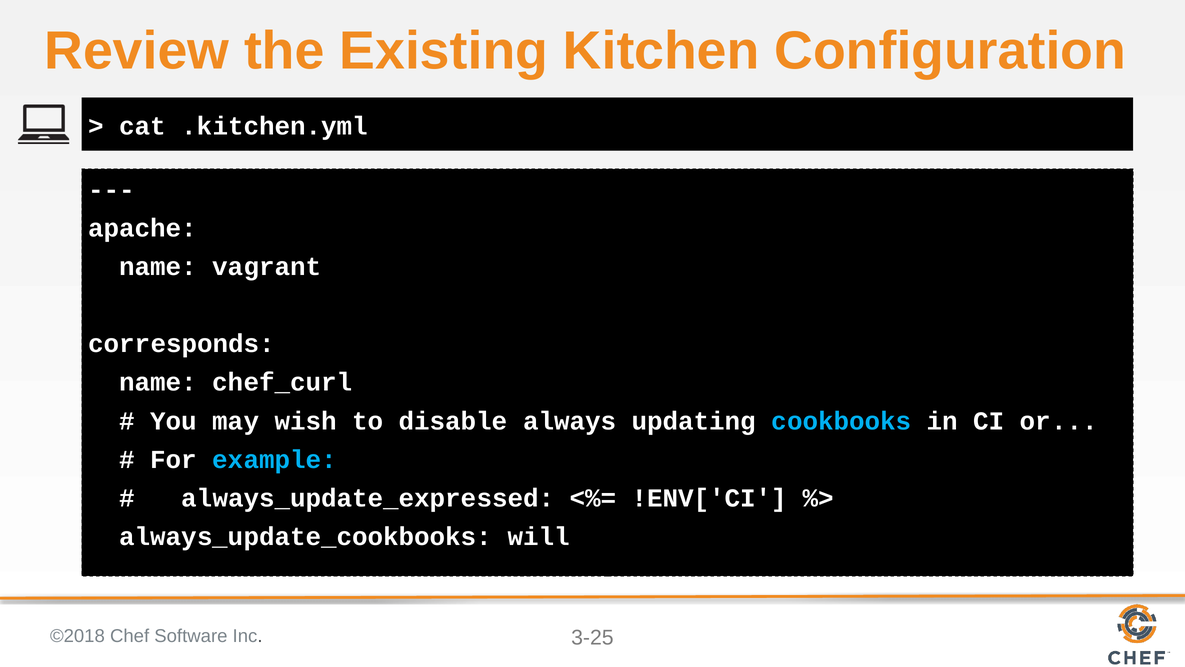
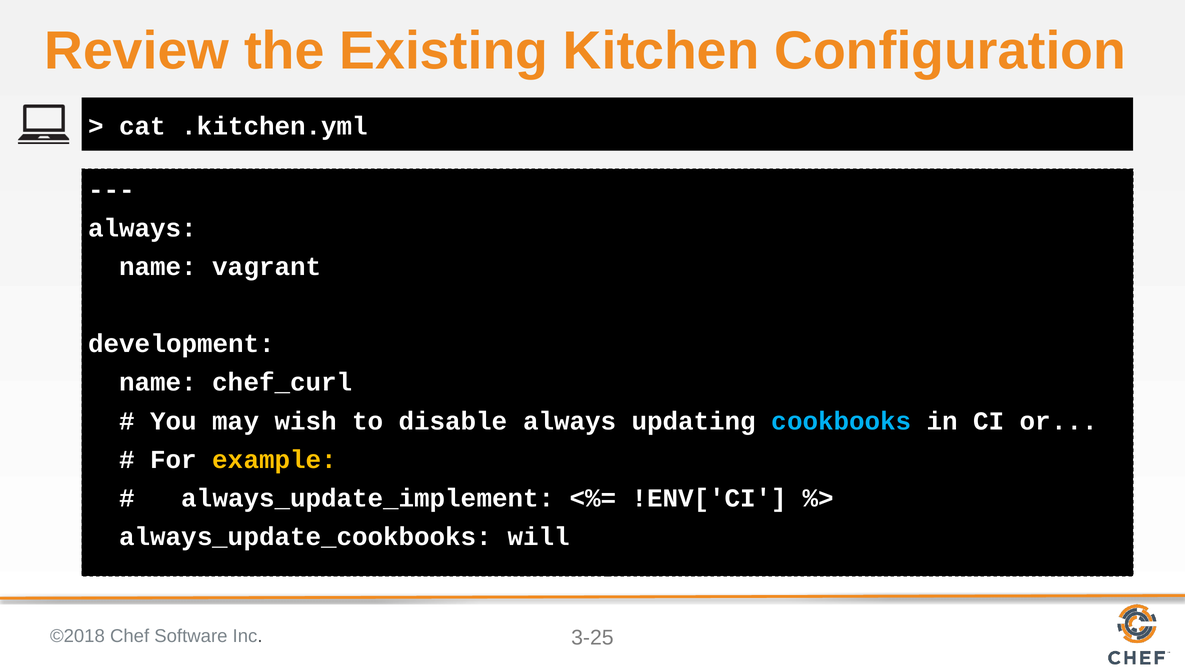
apache: apache -> always (143, 228)
corresponds: corresponds -> development (182, 344)
example colour: light blue -> yellow (275, 459)
always_update_expressed: always_update_expressed -> always_update_implement (368, 498)
